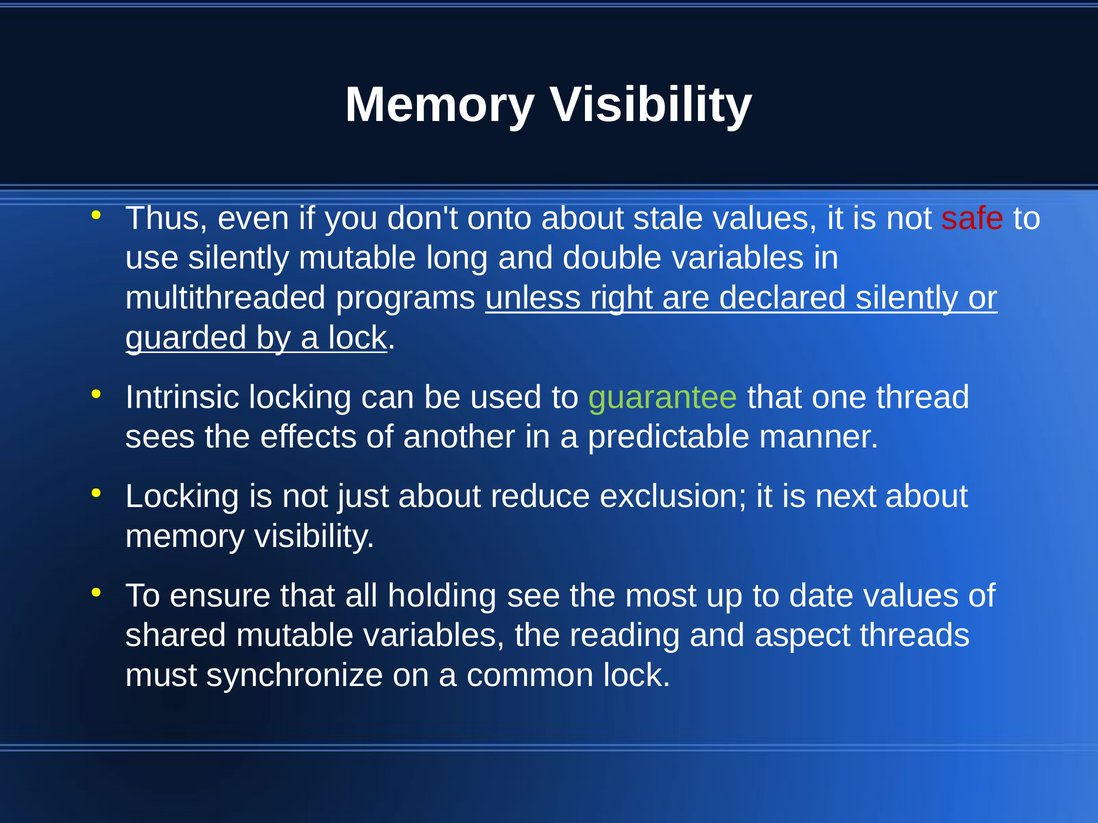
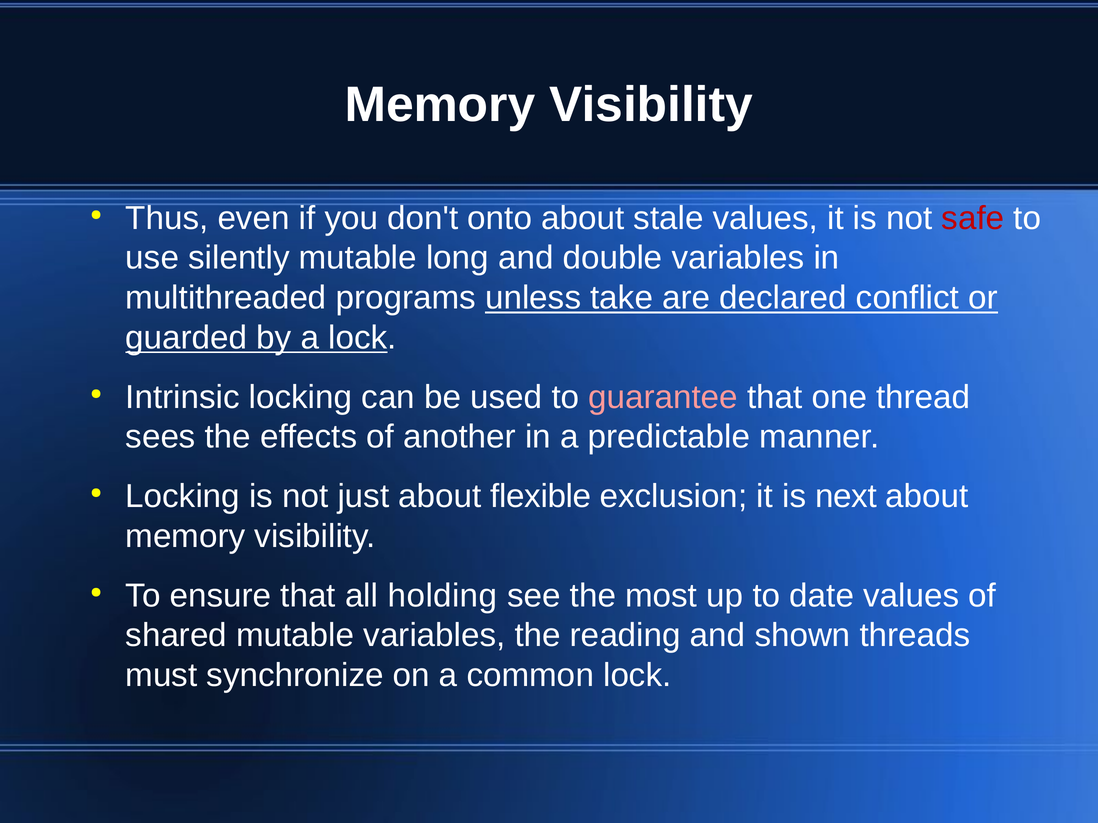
right: right -> take (622, 298)
declared silently: silently -> conflict (908, 298)
guarantee colour: light green -> pink (663, 397)
reduce: reduce -> flexible (541, 497)
aspect: aspect -> shown (803, 636)
